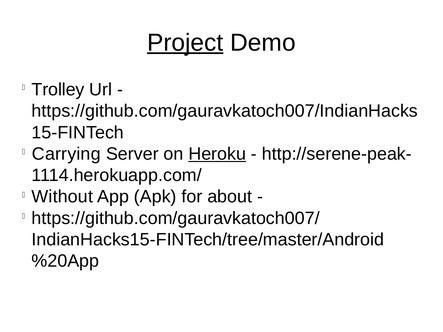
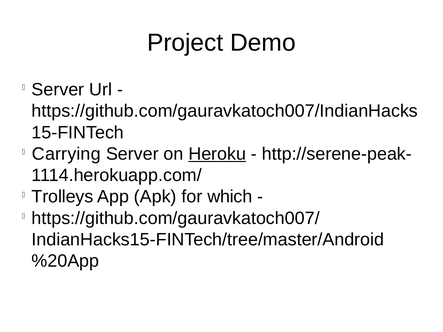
Project underline: present -> none (185, 43)
Trolley: Trolley -> Server (58, 90)
Without: Without -> Trolleys (62, 197)
about: about -> which (230, 197)
